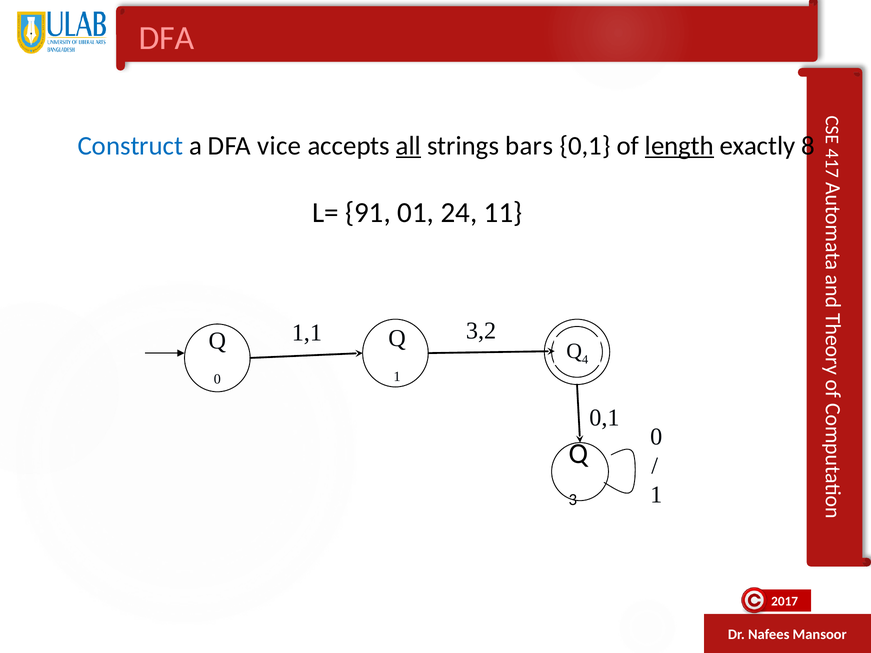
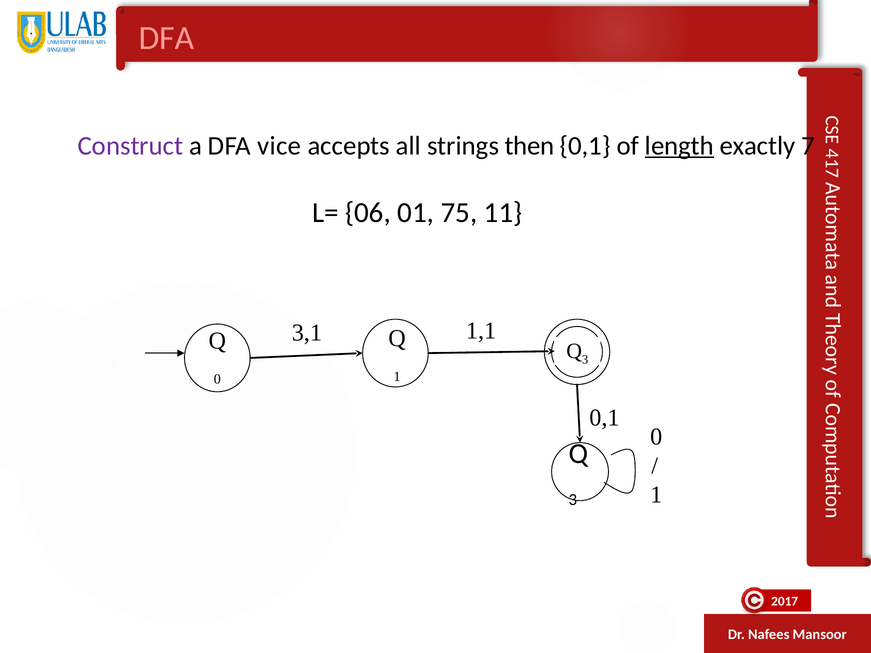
Construct colour: blue -> purple (130, 146)
all underline: present -> none (409, 146)
bars: bars -> then (530, 146)
exactly 8: 8 -> 7 (808, 146)
91: 91 -> 06 (368, 213)
24: 24 -> 75 (459, 213)
3,2: 3,2 -> 1,1 (481, 331)
1,1: 1,1 -> 3,1 (307, 333)
4: 4 -> 3 (585, 360)
